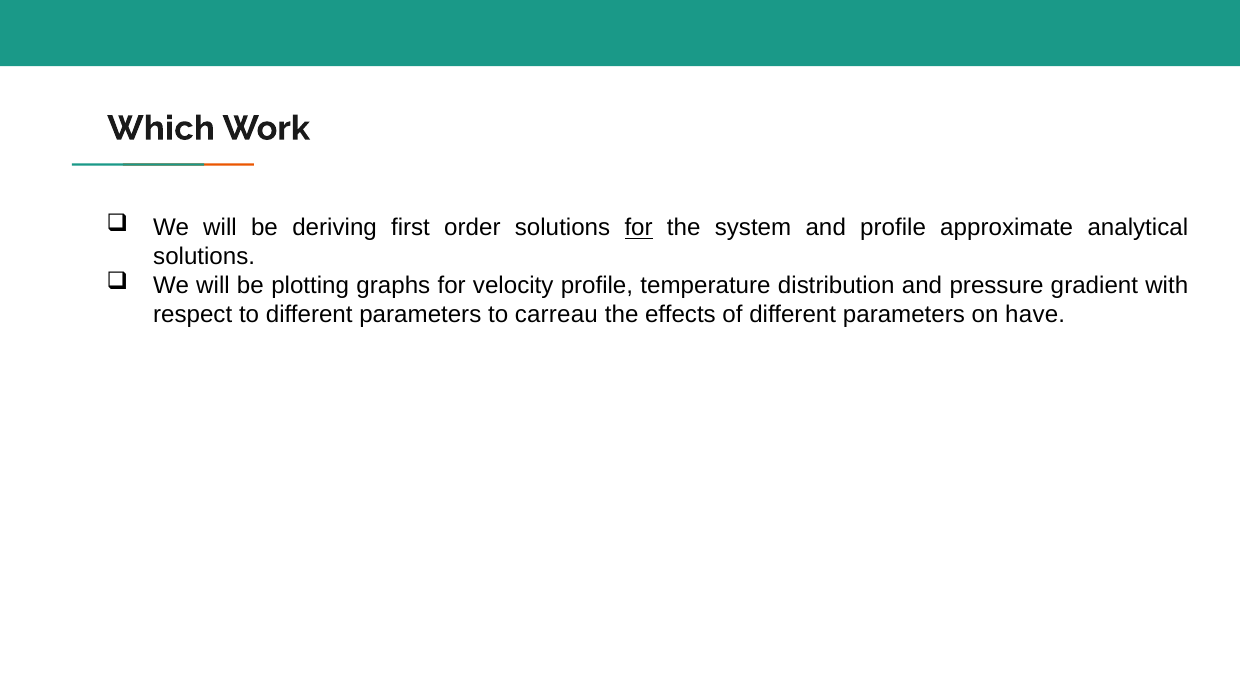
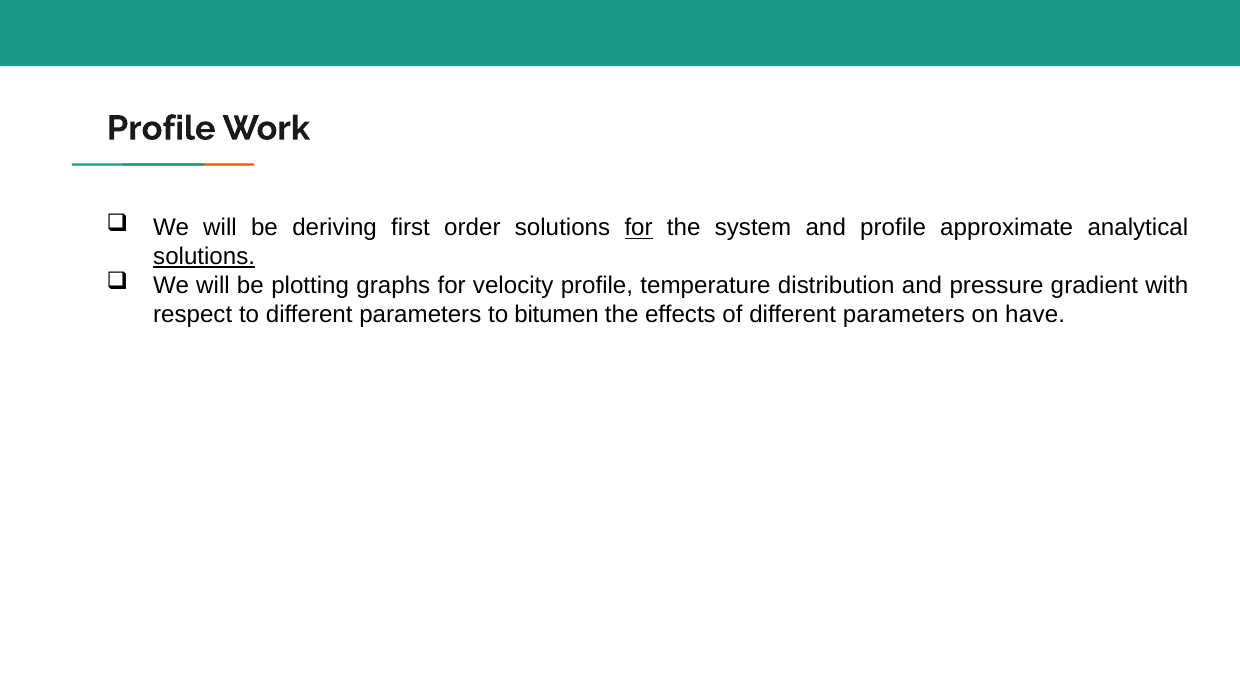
Which: Which -> Profile (161, 128)
solutions underline: none -> present (204, 257)
carreau: carreau -> bitumen (557, 315)
